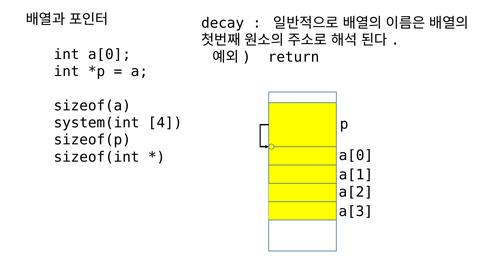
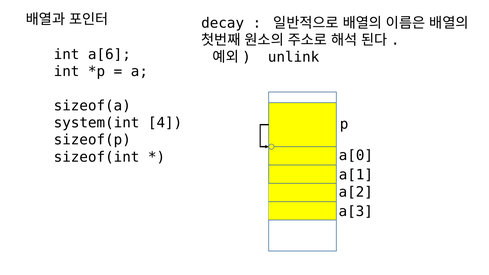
int a[0: a[0 -> a[6 (109, 54)
return: return -> unlink (294, 57)
